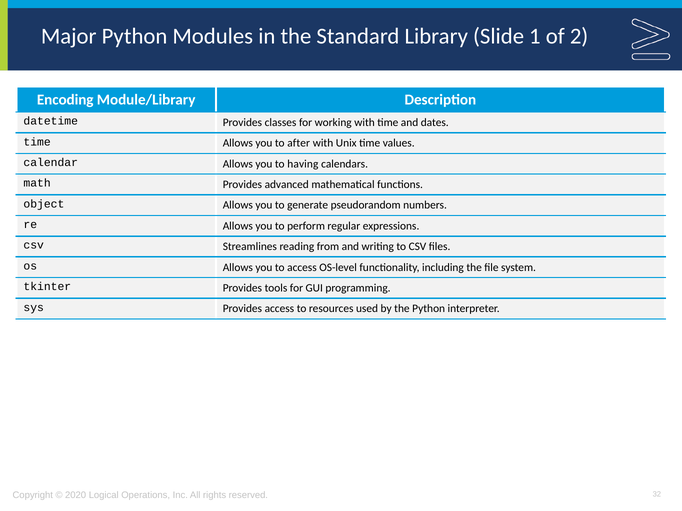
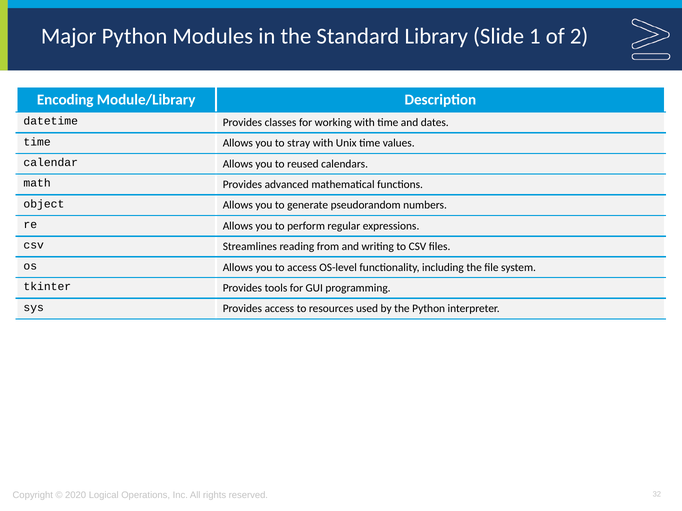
after: after -> stray (299, 143)
having: having -> reused (303, 164)
